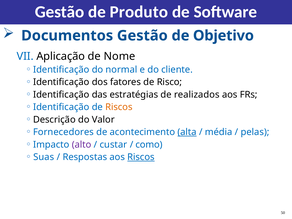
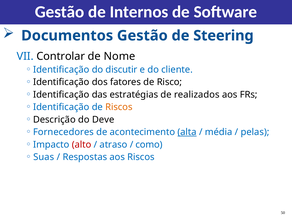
Produto: Produto -> Internos (139, 12)
Objetivo: Objetivo -> Steering (223, 36)
Aplicação: Aplicação -> Controlar (61, 56)
normal: normal -> discutir (122, 70)
Valor: Valor -> Deve (103, 120)
alto colour: purple -> red (82, 145)
custar: custar -> atraso (113, 145)
Riscos underline: present -> none (141, 157)
